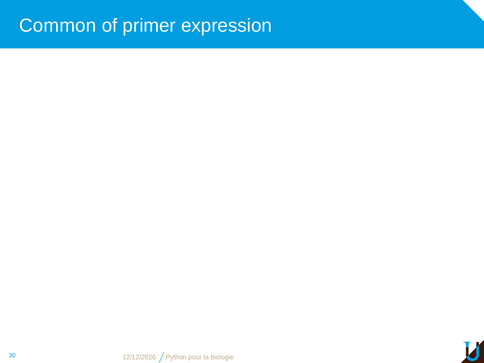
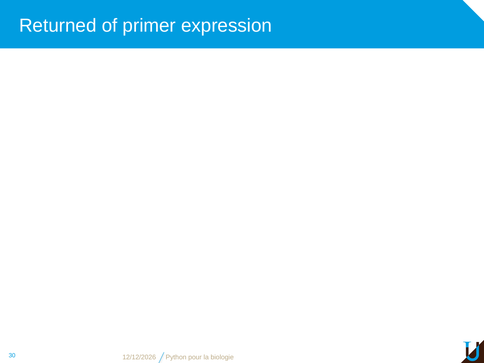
Common: Common -> Returned (58, 25)
